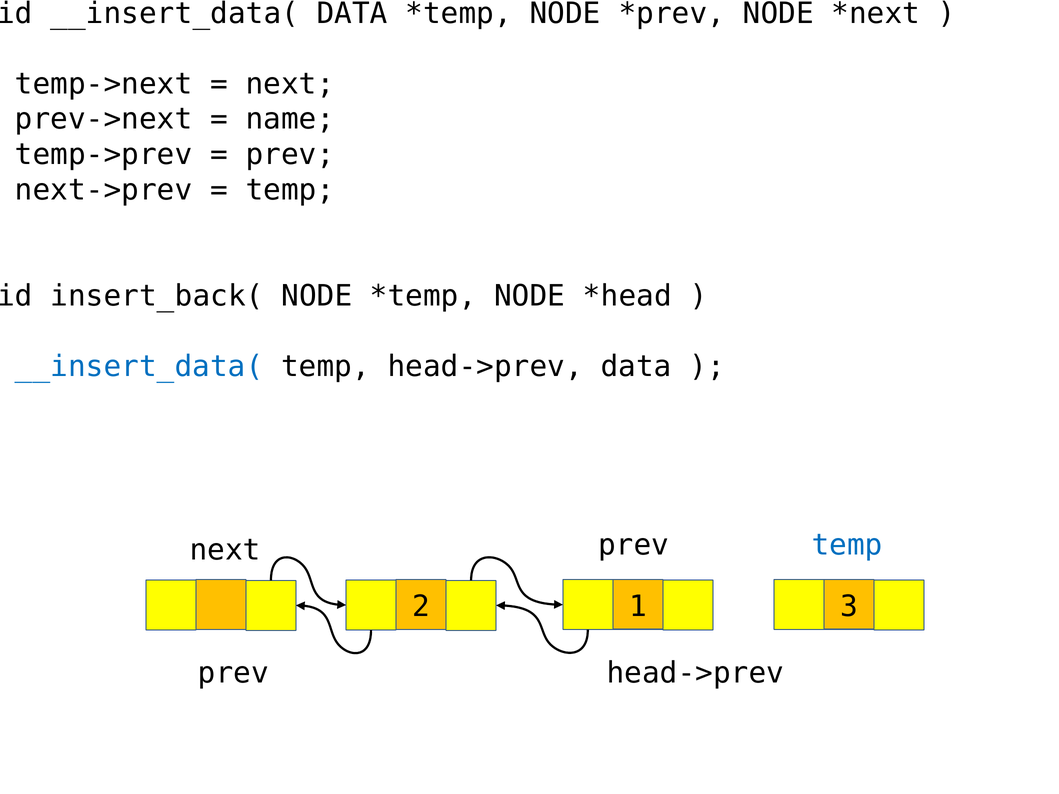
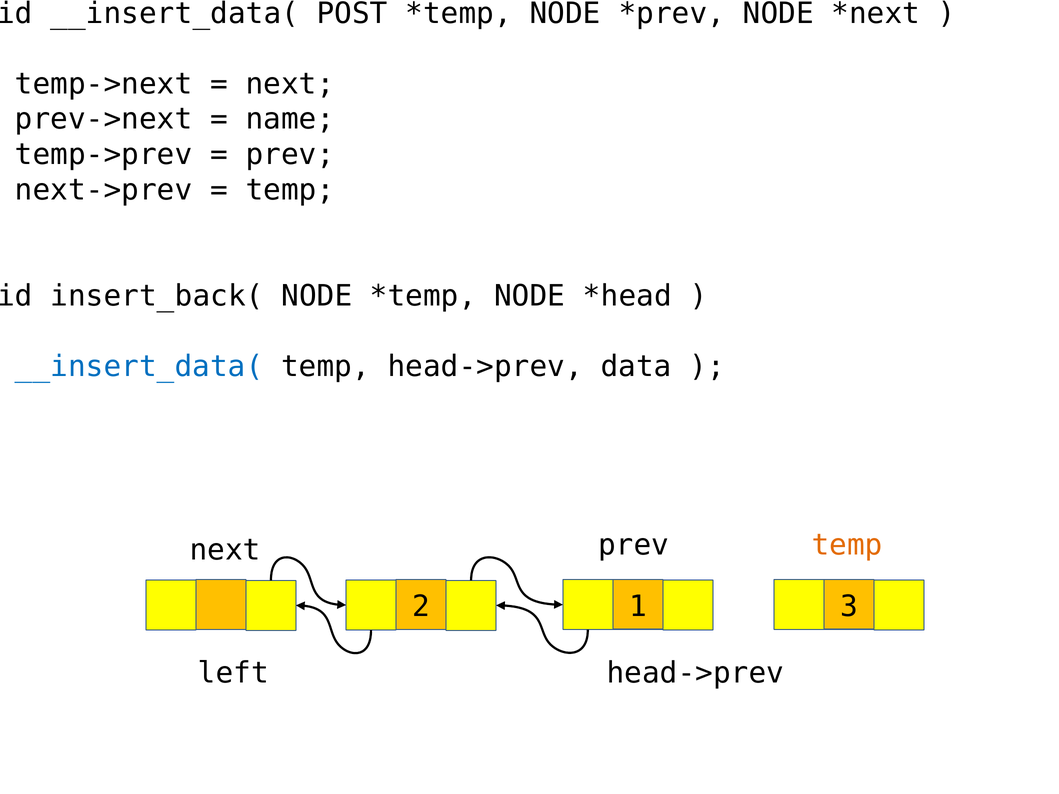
__insert_data( DATA: DATA -> POST (352, 13)
temp colour: blue -> orange (847, 545)
prev: prev -> left (233, 673)
